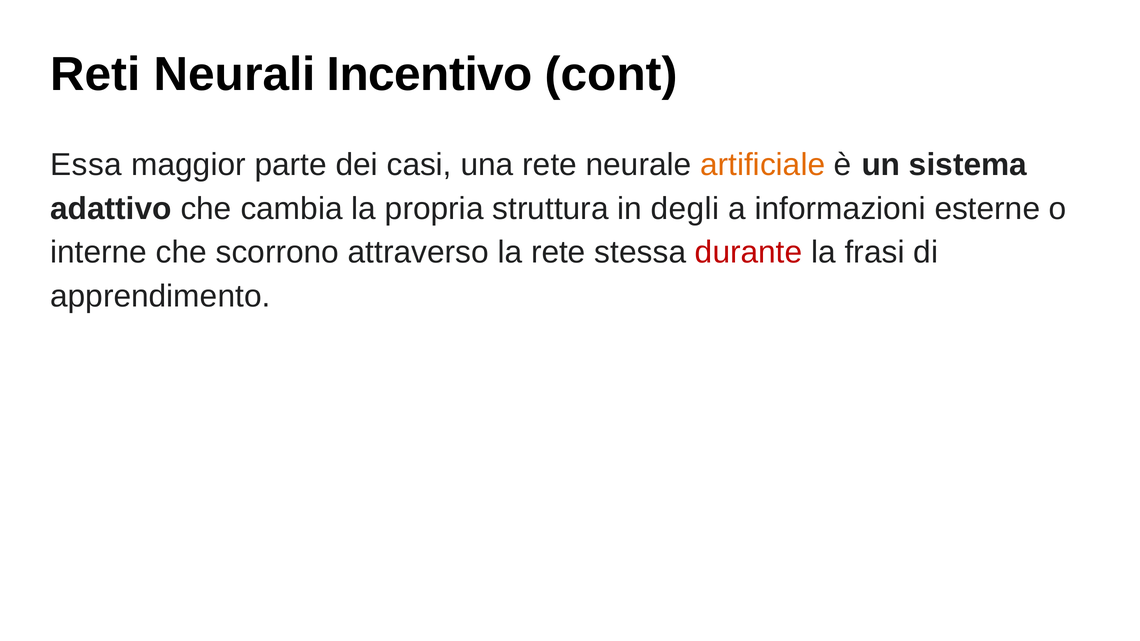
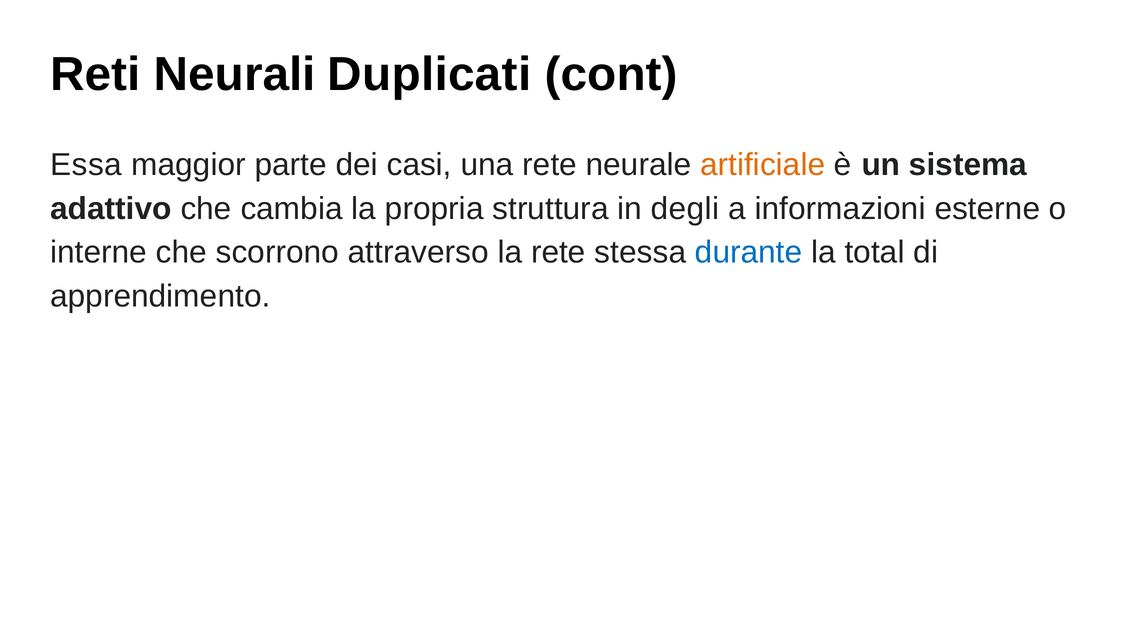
Incentivo: Incentivo -> Duplicati (429, 74)
durante colour: red -> blue (749, 252)
frasi: frasi -> total (875, 252)
